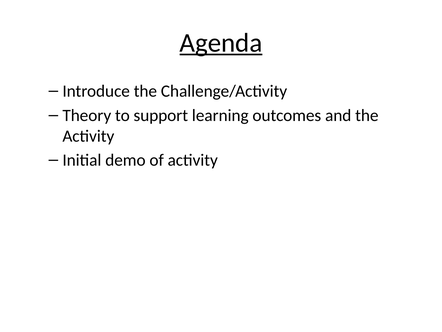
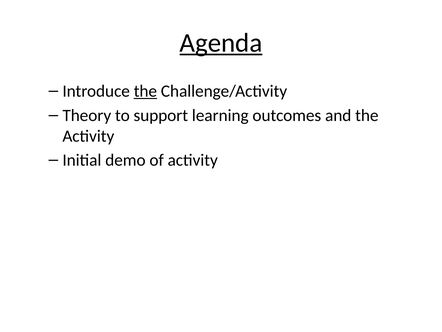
the underline: none -> present (145, 91)
